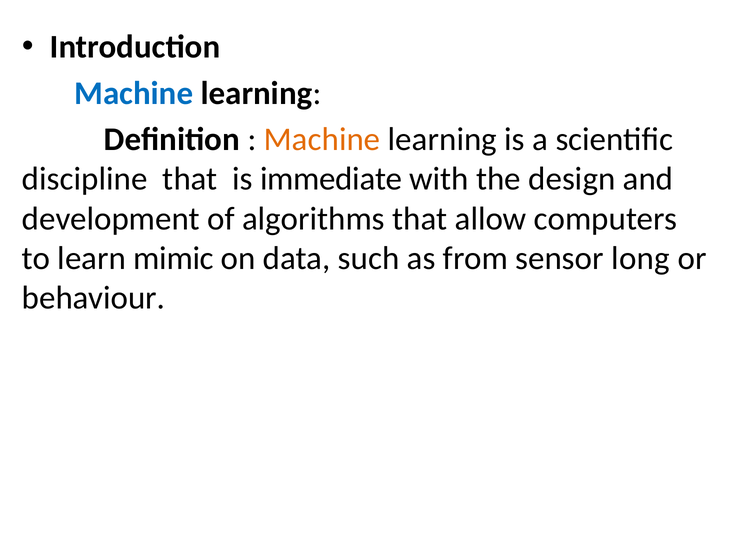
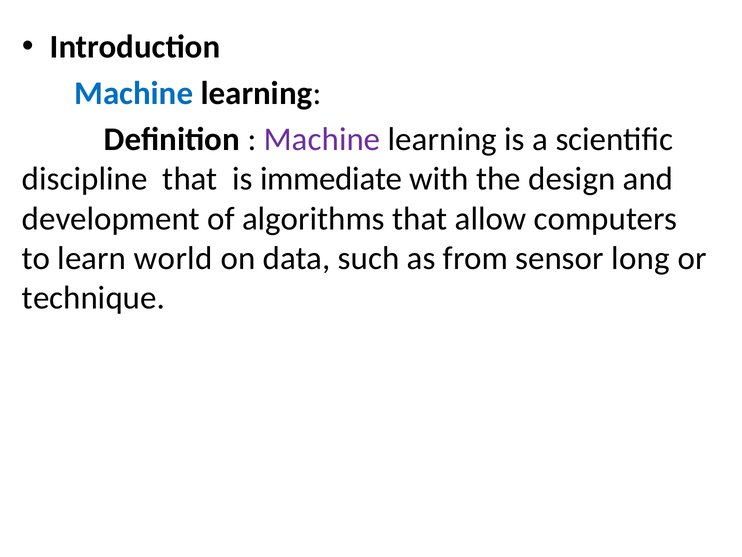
Machine colour: orange -> purple (322, 139)
mimic: mimic -> world (173, 258)
behaviour: behaviour -> technique (93, 298)
